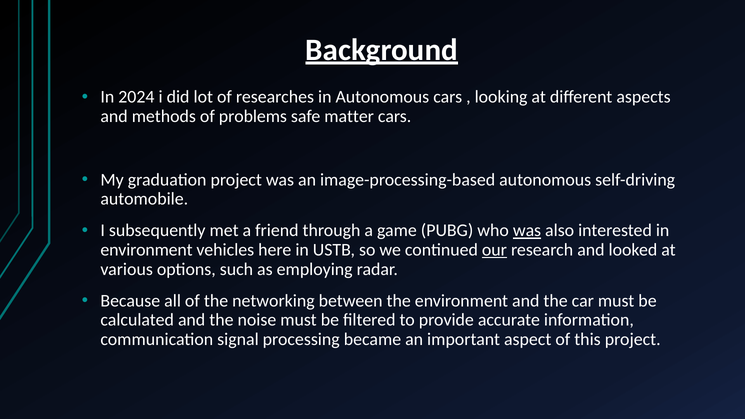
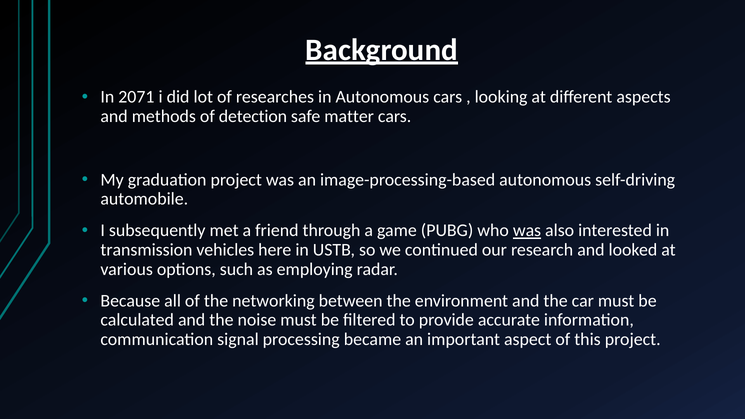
2024: 2024 -> 2071 (136, 97)
problems: problems -> detection (253, 116)
environment: environment -> transmission (146, 250)
our underline: present -> none (494, 250)
